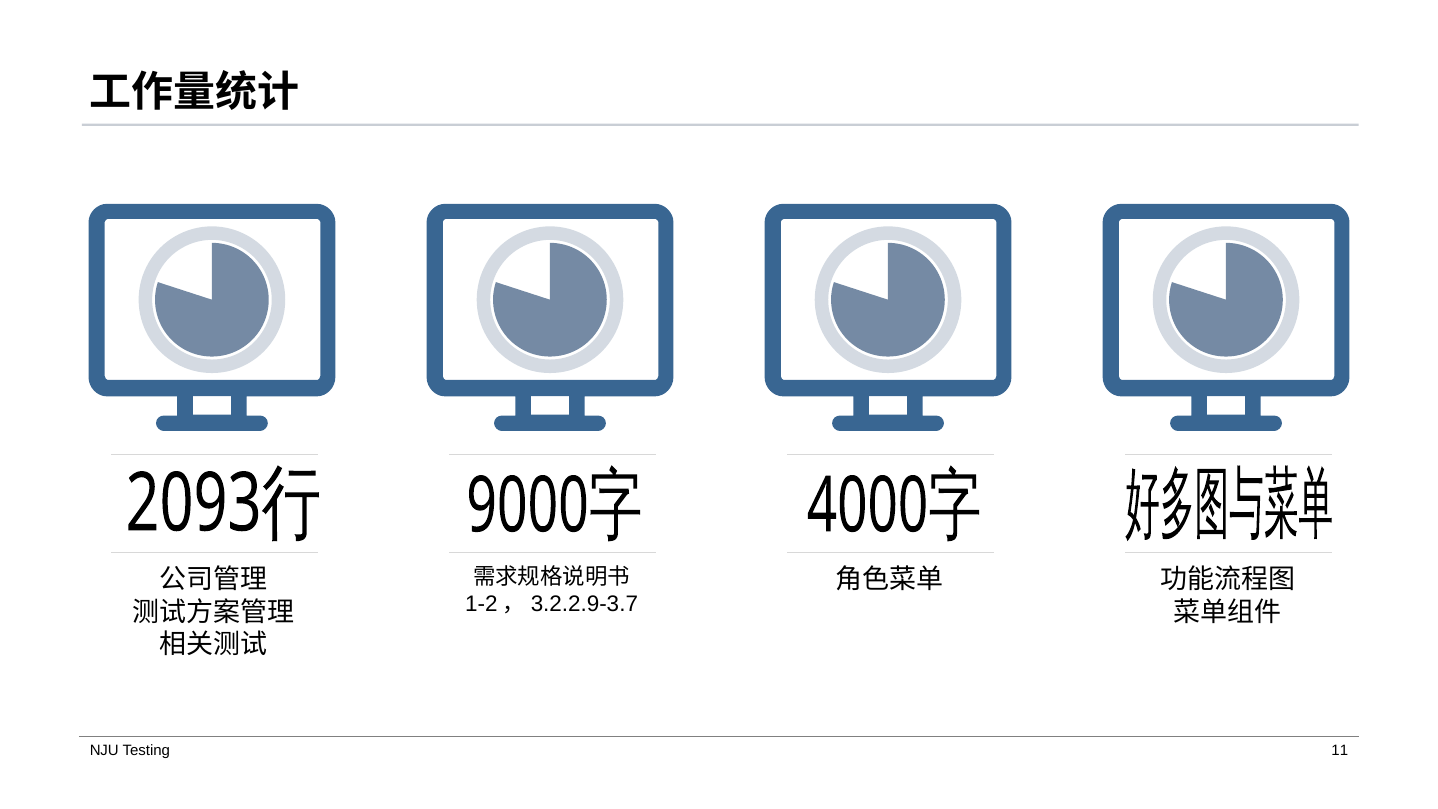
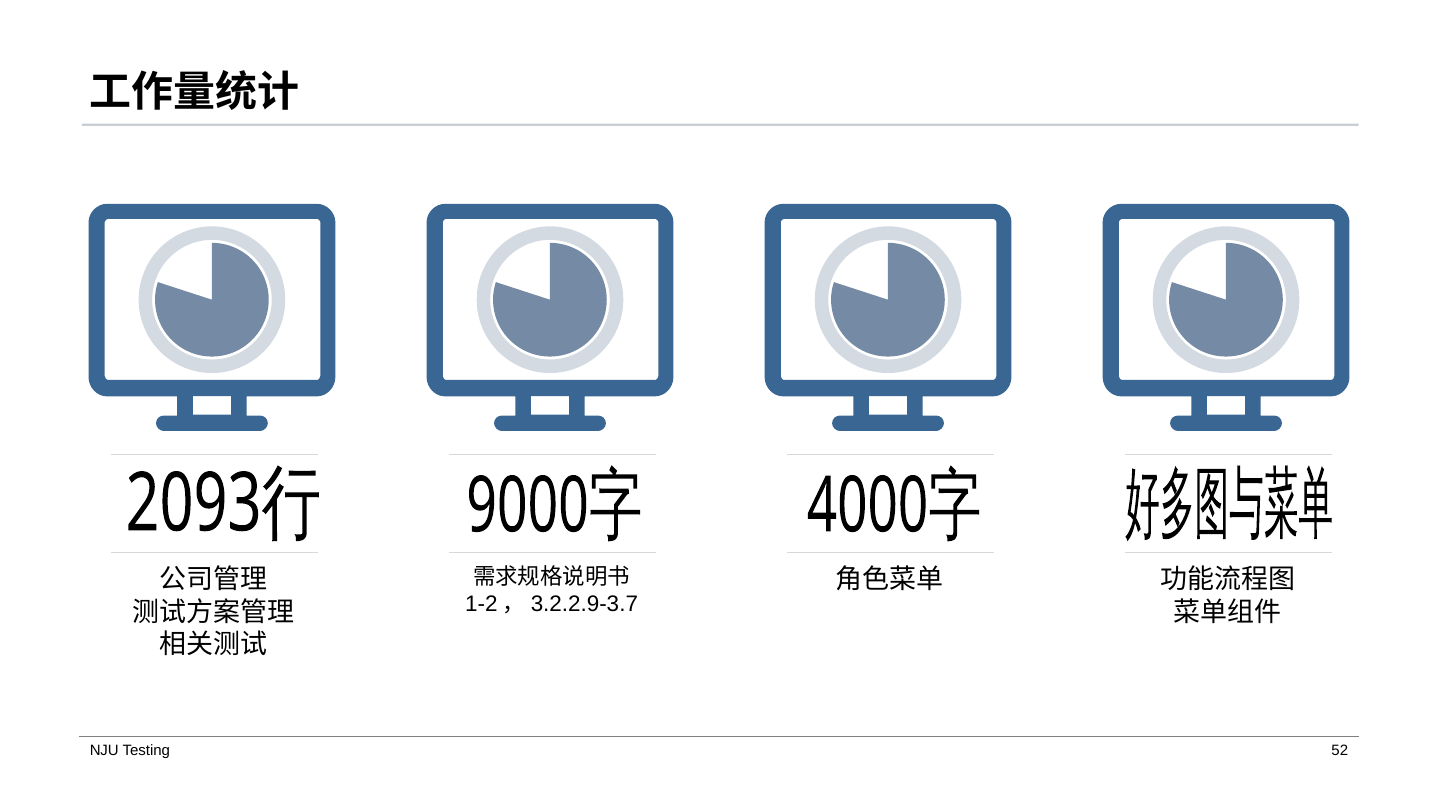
11: 11 -> 52 (1340, 750)
